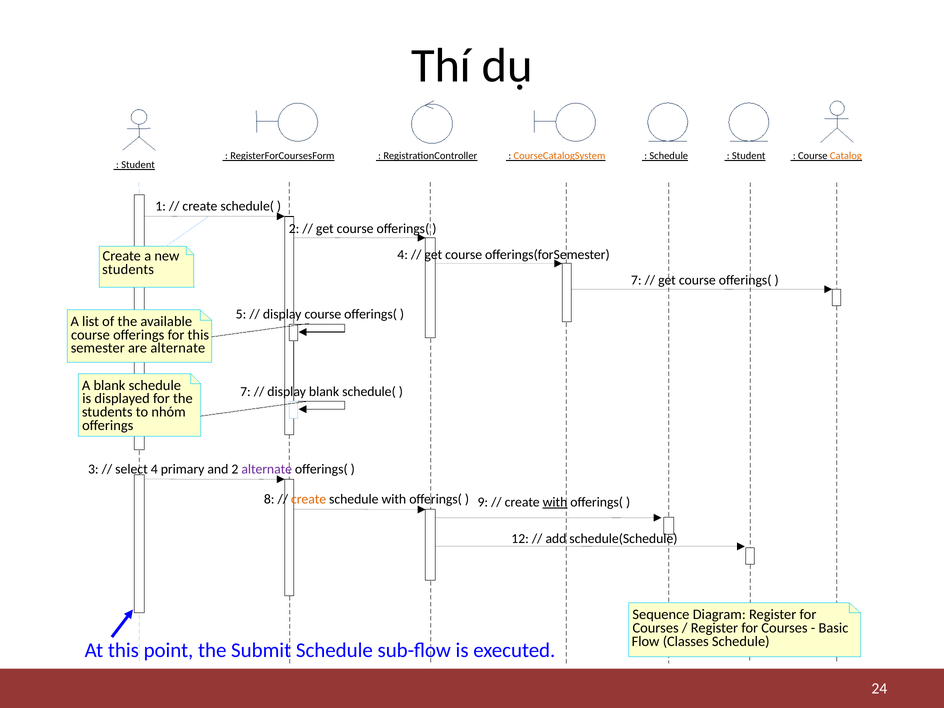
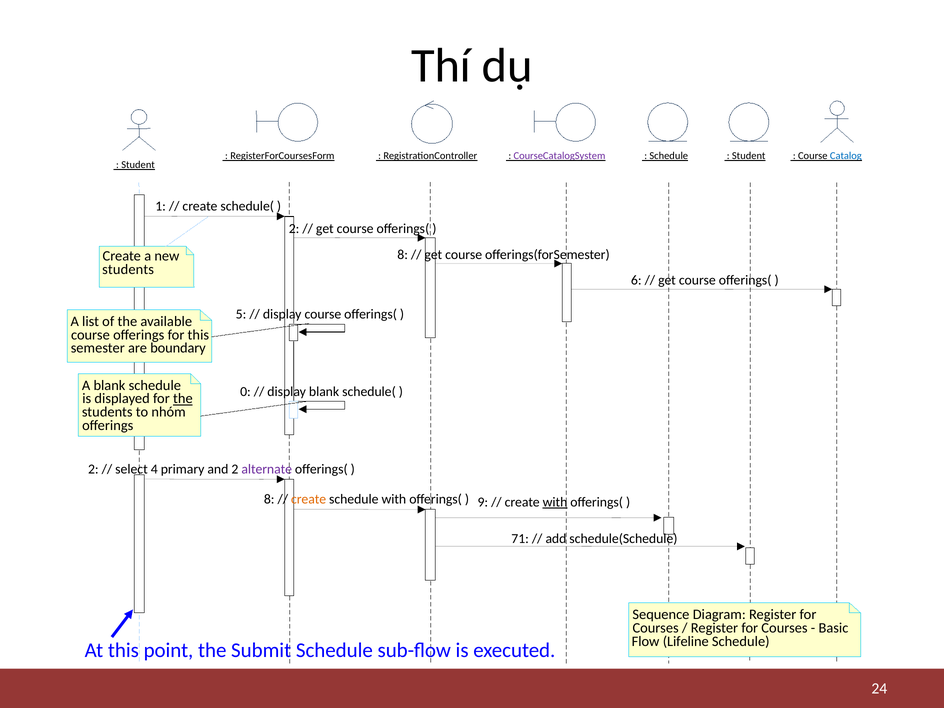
CourseCatalogSystem colour: orange -> purple (559, 156)
Catalog colour: orange -> blue (846, 156)
4: 4 -> 8 (403, 255)
7: 7 -> 6 (636, 280)
are alternate: alternate -> boundary (178, 348)
7: 7 -> 0 (245, 392)
the underline: none -> present (183, 399)
3: 3 -> 2 (93, 469)
12: 12 -> 71 (520, 539)
Classes: Classes -> Lifeline (686, 642)
